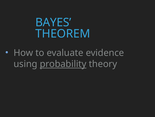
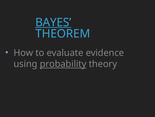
BAYES underline: none -> present (53, 22)
